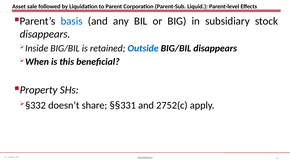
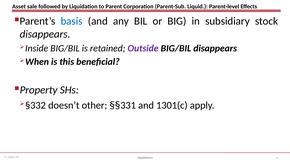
Outside colour: blue -> purple (143, 48)
share: share -> other (94, 105)
2752(c: 2752(c -> 1301(c (172, 105)
